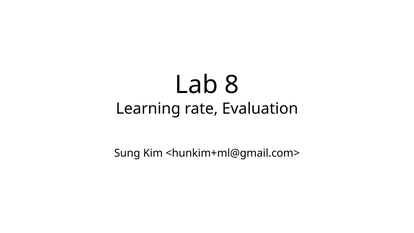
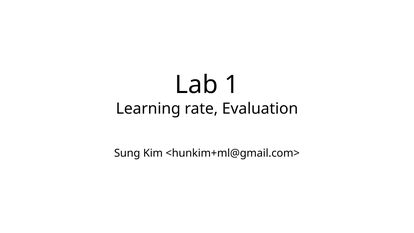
8: 8 -> 1 (232, 85)
